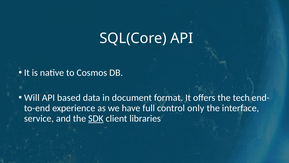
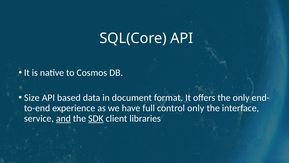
Will: Will -> Size (32, 97)
the tech: tech -> only (241, 97)
and underline: none -> present (63, 118)
